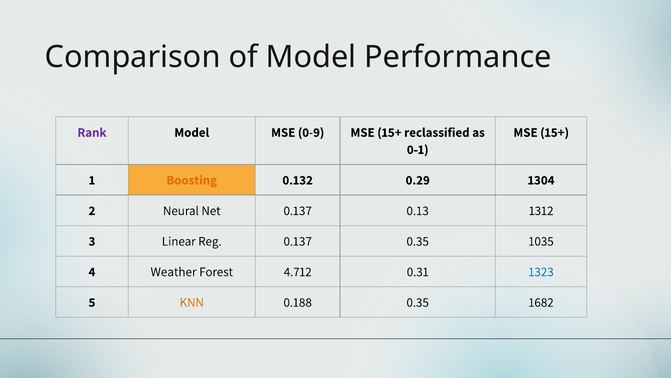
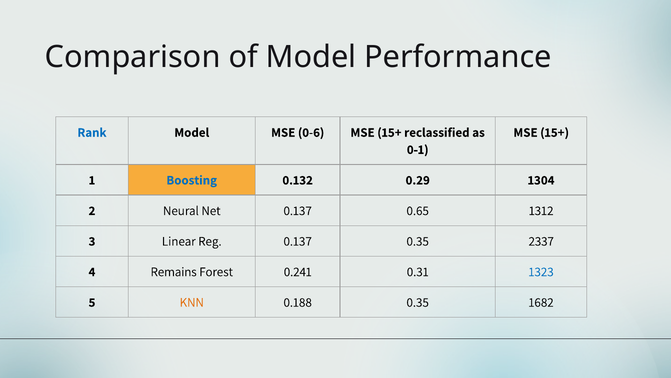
Rank colour: purple -> blue (92, 132)
0-9: 0-9 -> 0-6 (311, 132)
Boosting colour: orange -> blue (192, 180)
0.13: 0.13 -> 0.65 (418, 210)
1035: 1035 -> 2337 (541, 241)
Weather: Weather -> Remains (174, 271)
4.712: 4.712 -> 0.241 (298, 271)
